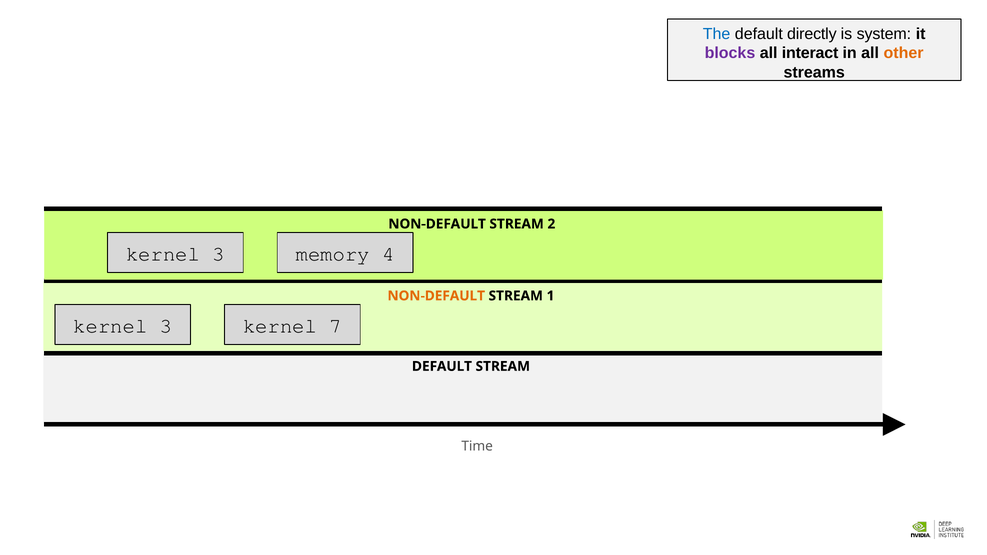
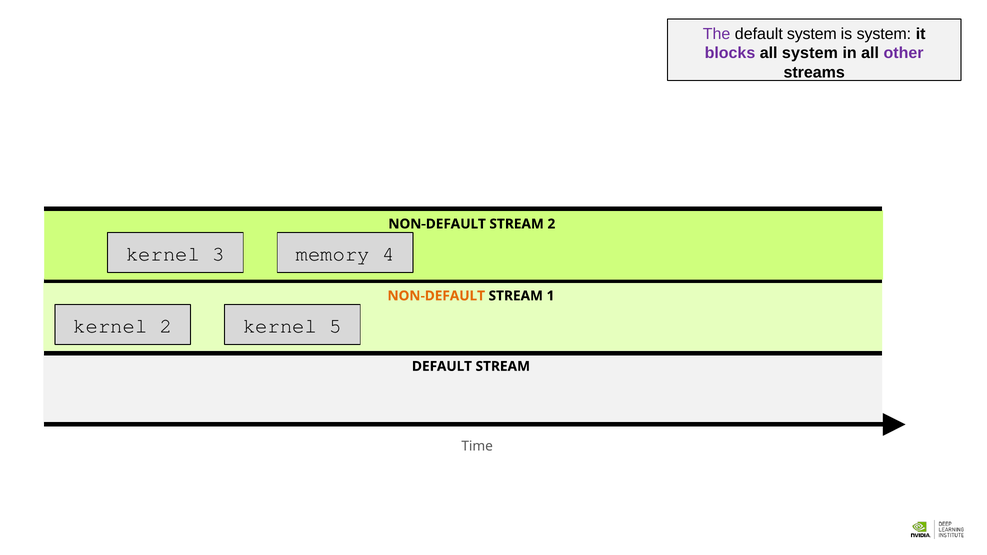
The colour: blue -> purple (717, 34)
default directly: directly -> system (812, 34)
all interact: interact -> system (810, 53)
other colour: orange -> purple (904, 53)
3: 3 -> 2 (166, 326)
7: 7 -> 5 (336, 326)
